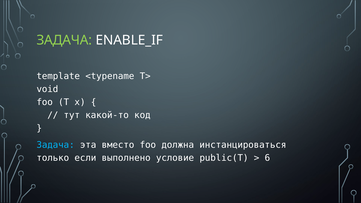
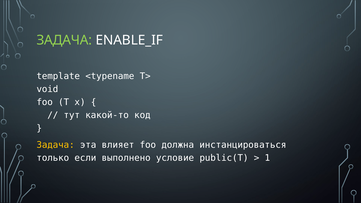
Задача colour: light blue -> yellow (56, 145)
вместо: вместо -> влияет (118, 145)
6: 6 -> 1 (267, 158)
